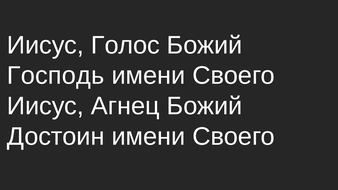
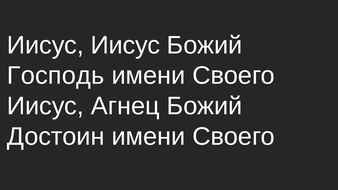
Иисус Голос: Голос -> Иисус (125, 45)
